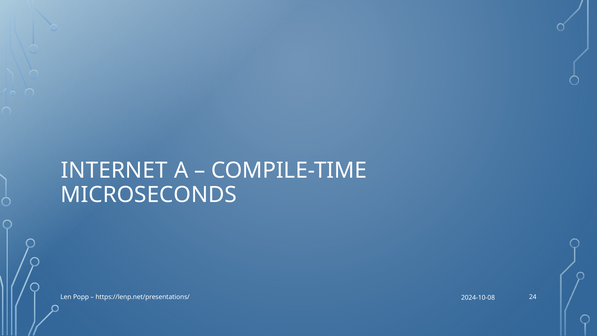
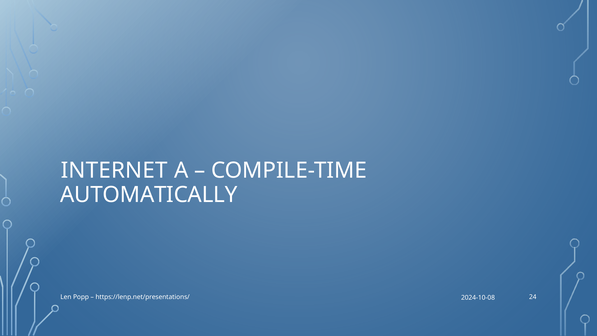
MICROSECONDS: MICROSECONDS -> AUTOMATICALLY (149, 195)
